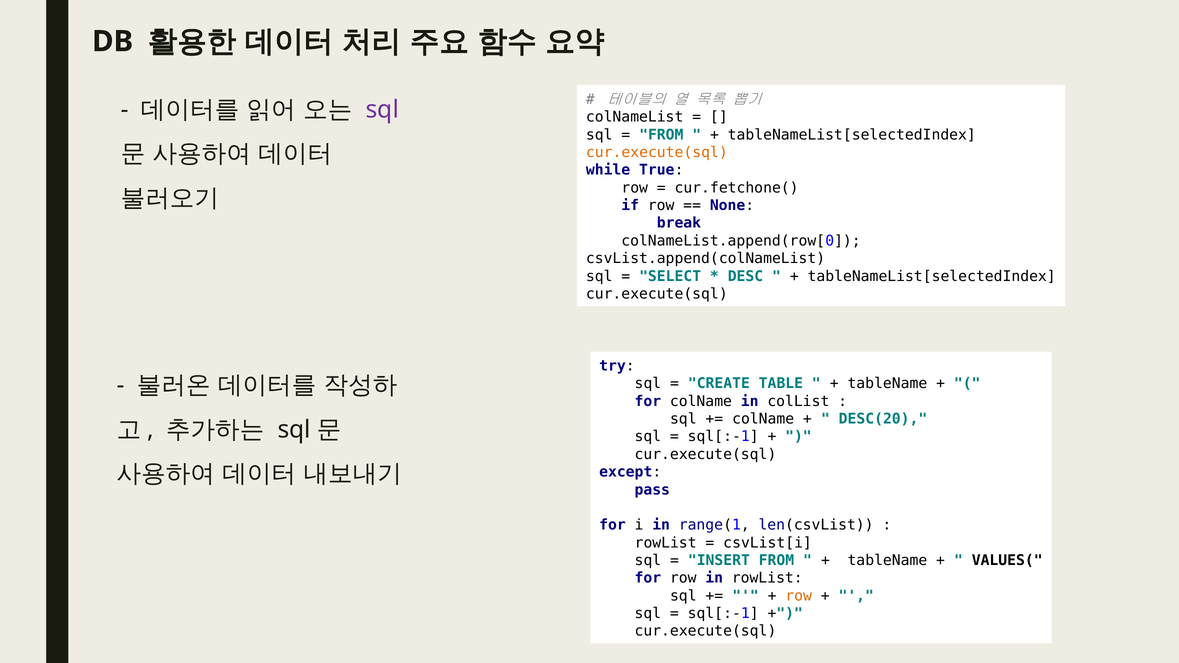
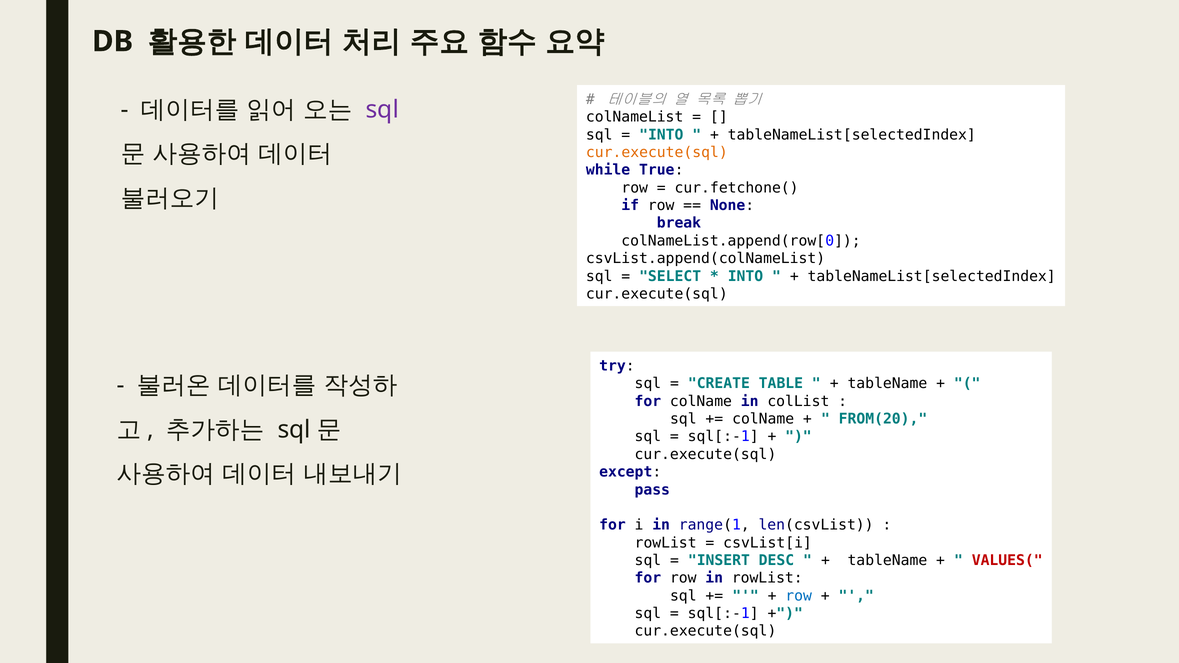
FROM: FROM -> INTO (661, 135)
DESC: DESC -> INTO (745, 276)
DESC(20: DESC(20 -> FROM(20 (883, 419)
INSERT FROM: FROM -> DESC (776, 561)
VALUES( colour: black -> red (1007, 561)
row colour: orange -> blue (799, 596)
